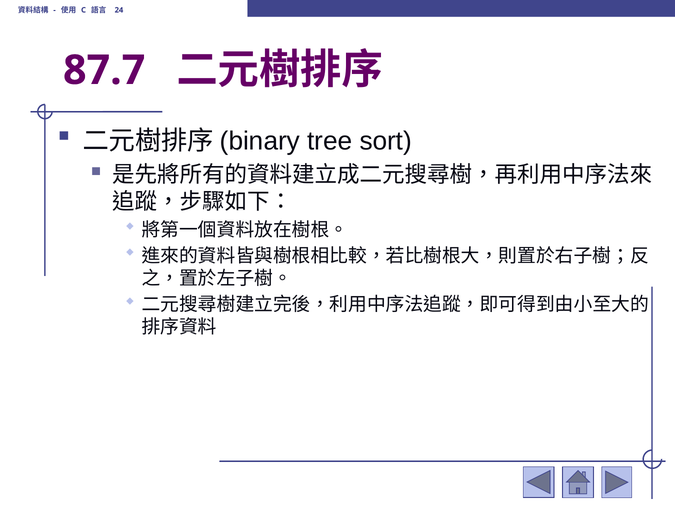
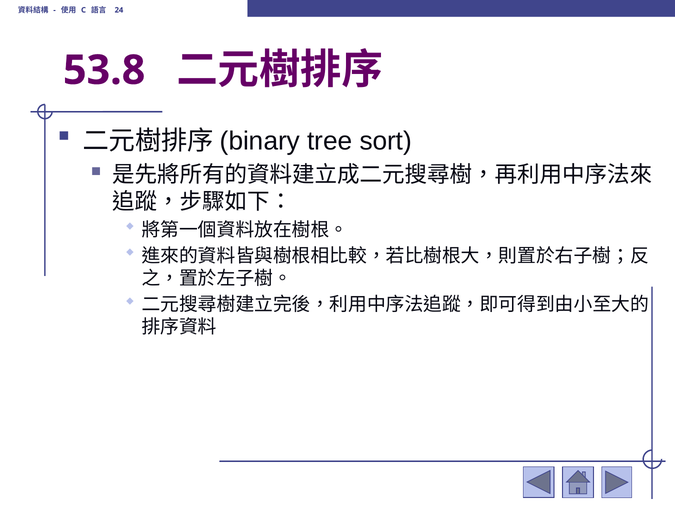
87.7: 87.7 -> 53.8 (104, 70)
